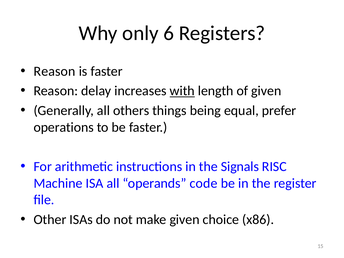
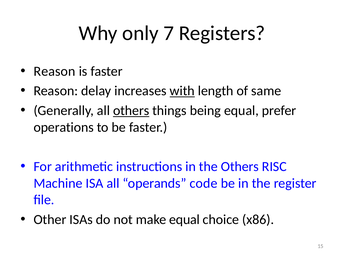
6: 6 -> 7 (169, 33)
of given: given -> same (266, 91)
others underline: none -> present (131, 111)
the Signals: Signals -> Others (240, 167)
make given: given -> equal (185, 220)
